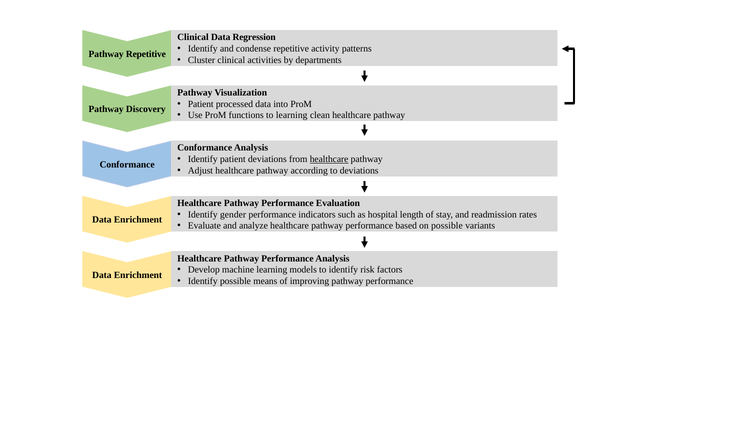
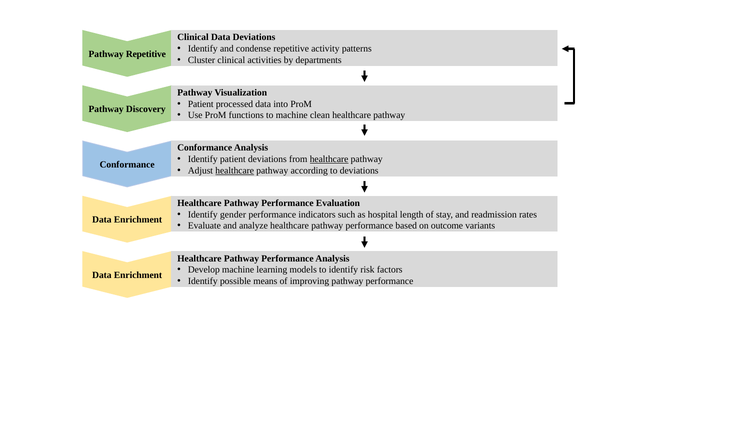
Data Regression: Regression -> Deviations (254, 37)
to learning: learning -> machine (292, 115)
healthcare underline: none -> present (235, 170)
on possible: possible -> outcome (447, 226)
